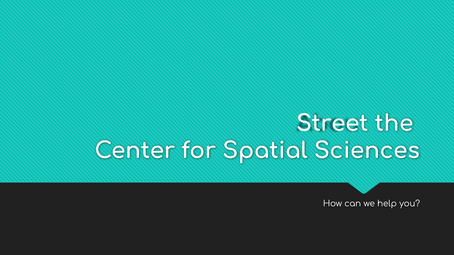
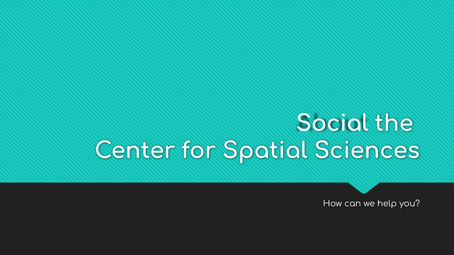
Street: Street -> Social (332, 124)
